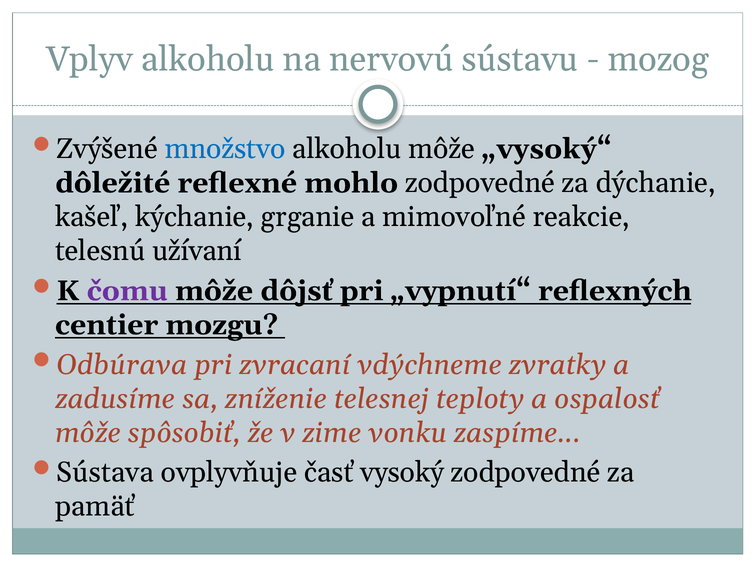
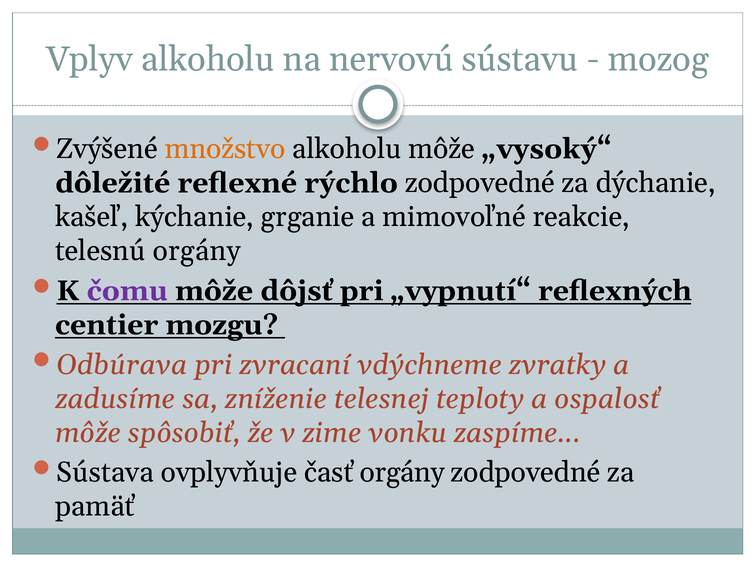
množstvo colour: blue -> orange (225, 149)
mohlo: mohlo -> rýchlo (351, 183)
telesnú užívaní: užívaní -> orgány (197, 251)
časť vysoký: vysoký -> orgány (402, 472)
